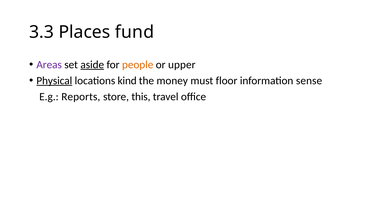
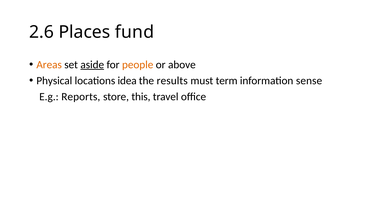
3.3: 3.3 -> 2.6 (42, 32)
Areas colour: purple -> orange (49, 65)
upper: upper -> above (182, 65)
Physical underline: present -> none (54, 81)
kind: kind -> idea (127, 81)
money: money -> results (172, 81)
floor: floor -> term (227, 81)
